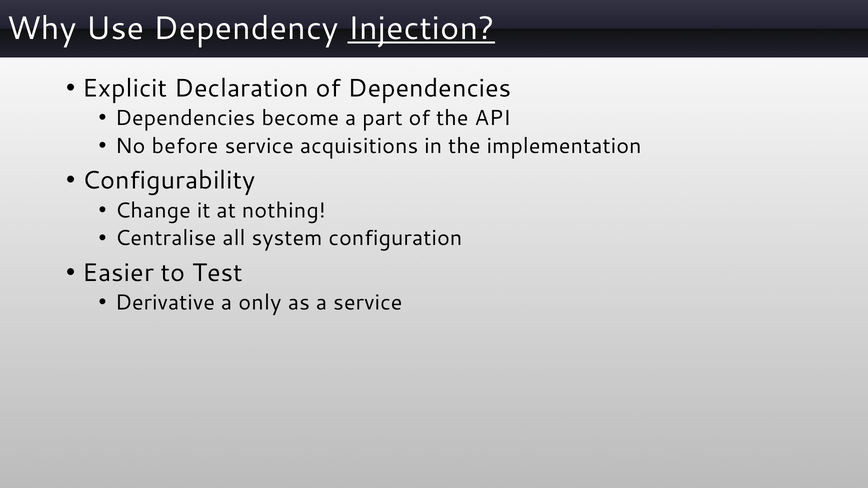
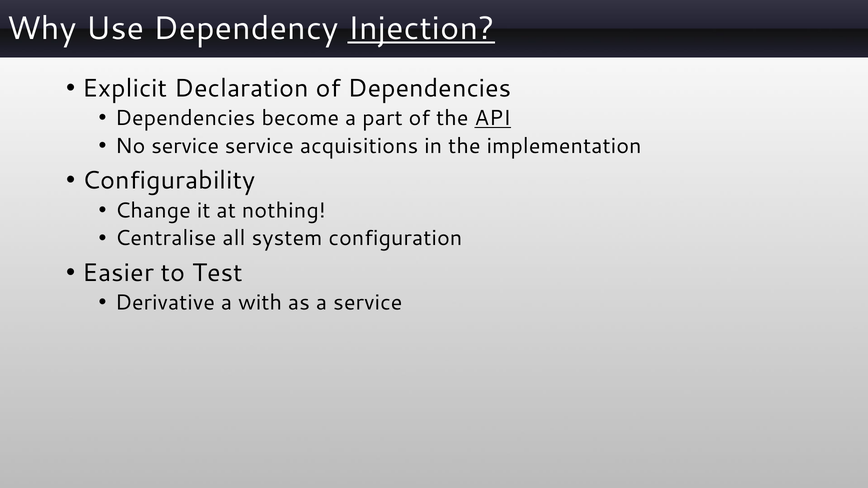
API underline: none -> present (493, 118)
No before: before -> service (185, 146)
only: only -> with (260, 303)
